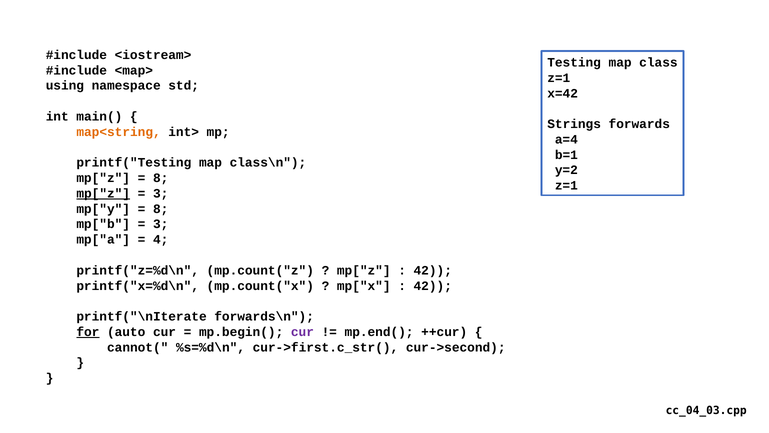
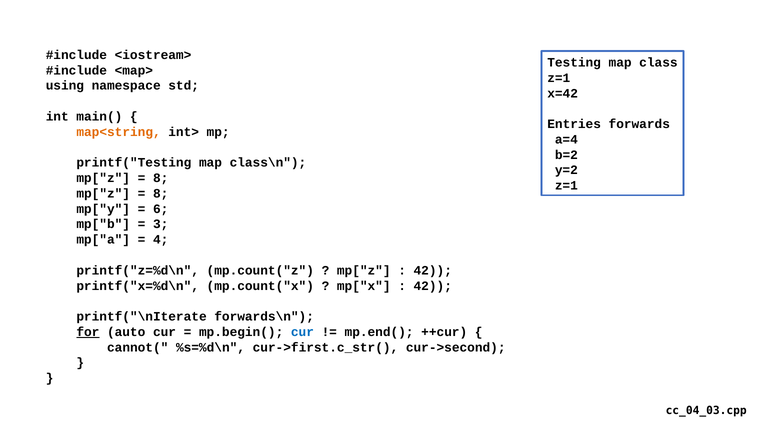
Strings: Strings -> Entries (574, 124)
b=1: b=1 -> b=2 (566, 155)
mp["z underline: present -> none (103, 193)
3: 3 -> 8 (161, 193)
8: 8 -> 6 (161, 209)
cur colour: purple -> blue (302, 332)
